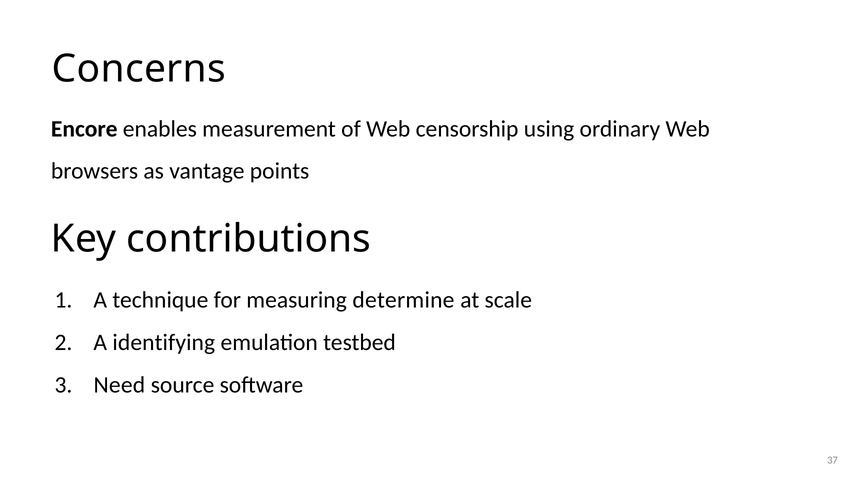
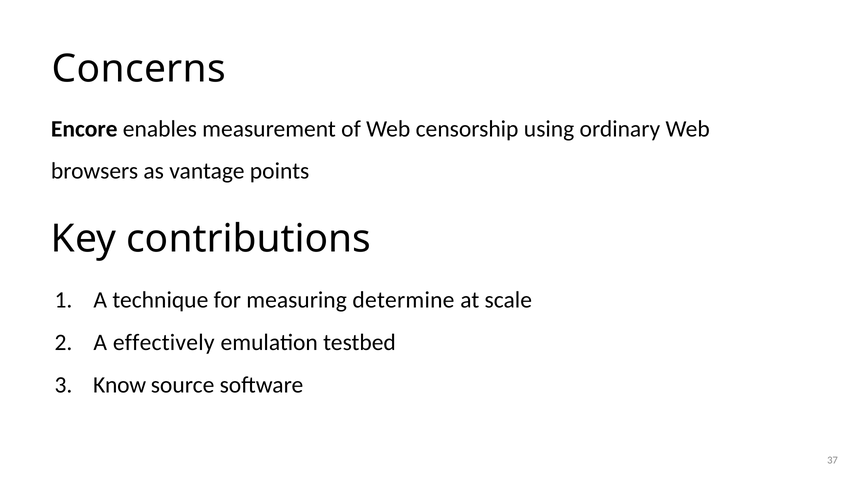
identifying: identifying -> effectively (164, 343)
Need: Need -> Know (120, 385)
